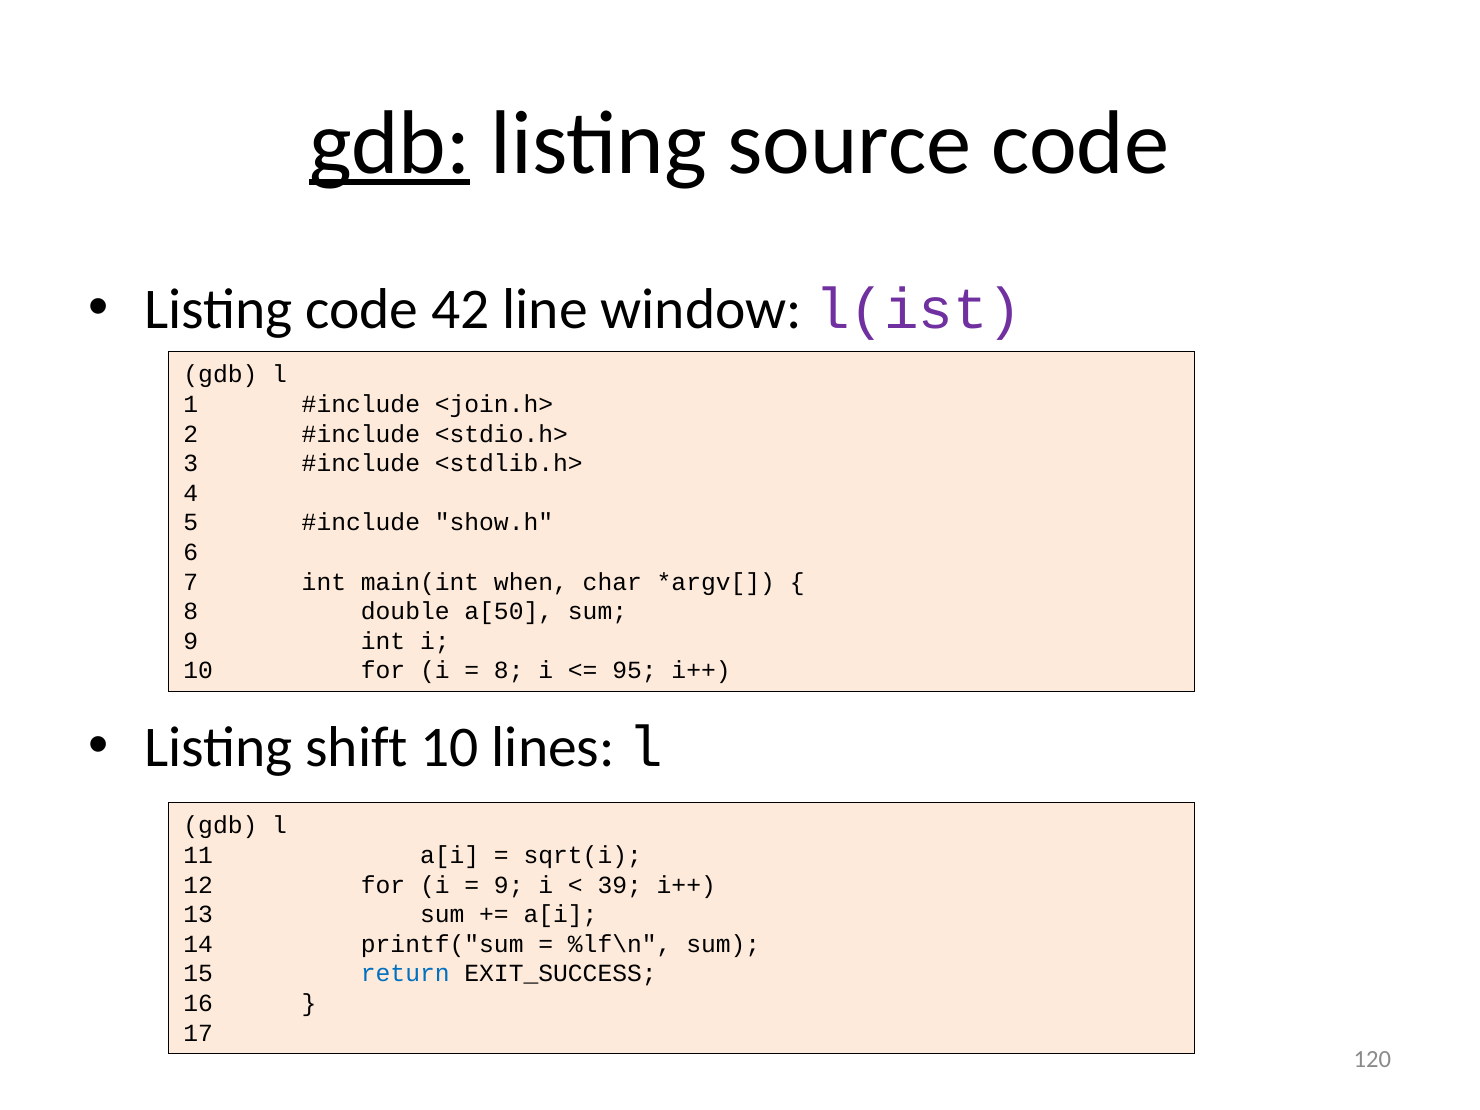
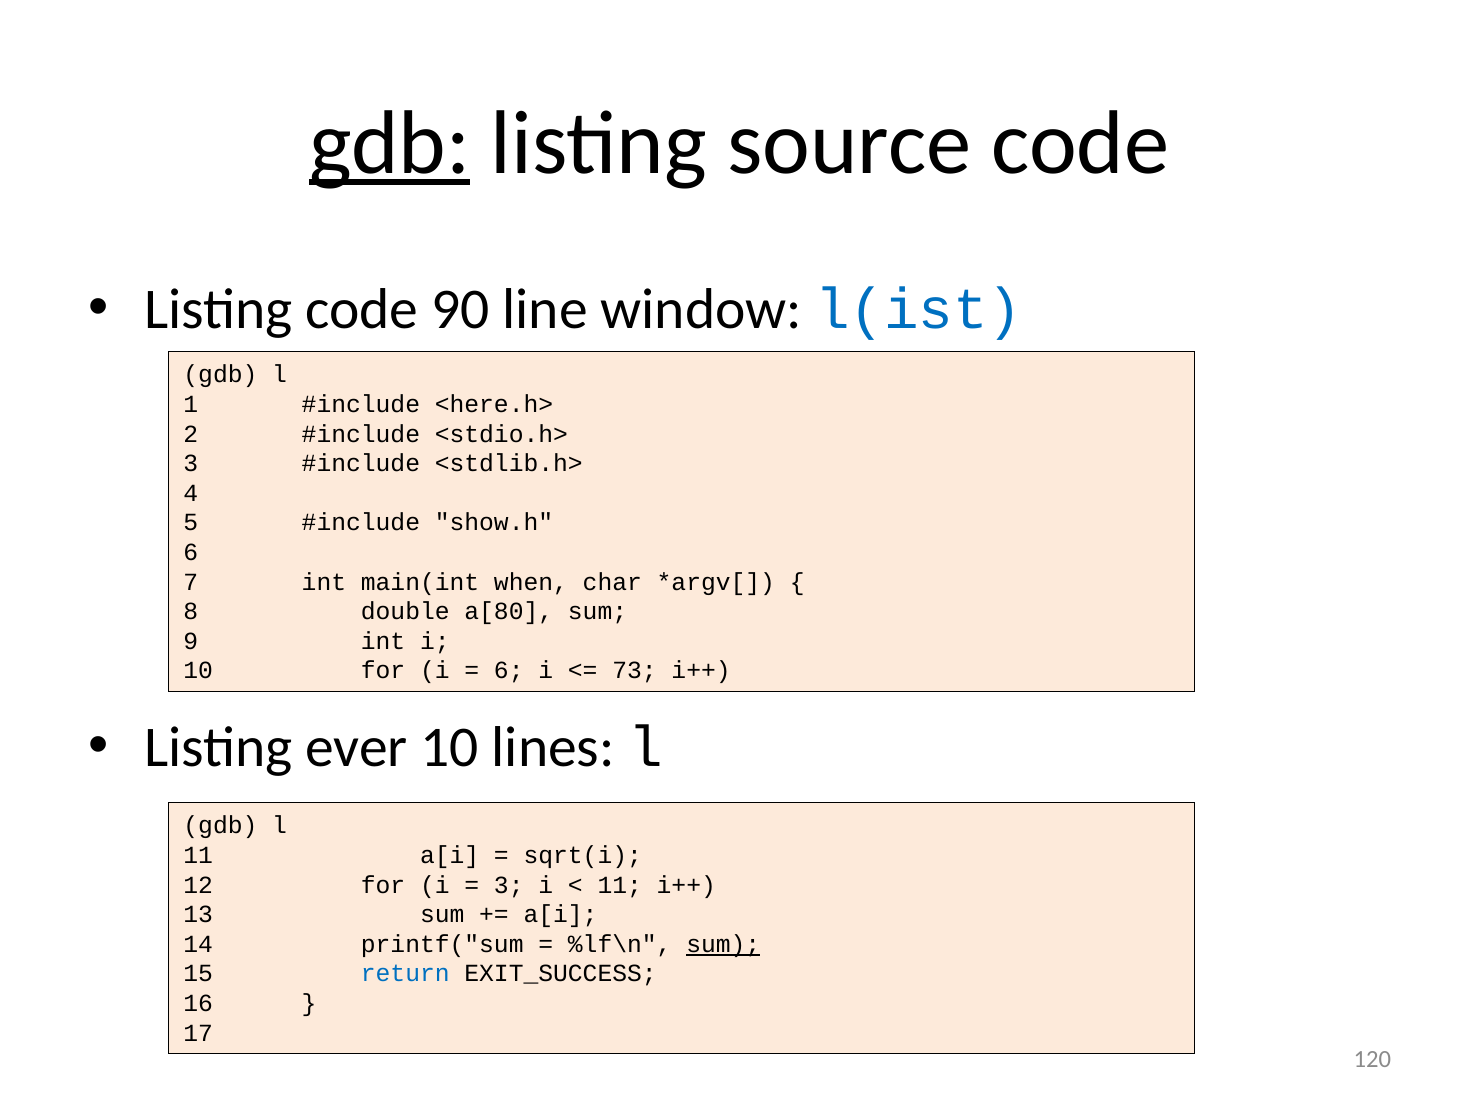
42: 42 -> 90 (461, 310)
l(ist colour: purple -> blue (919, 310)
<join.h>: <join.h> -> <here.h> (494, 404)
a[50: a[50 -> a[80 (509, 612)
8: 8 -> 6 (509, 671)
95: 95 -> 73 (634, 671)
shift: shift -> ever (357, 747)
9: 9 -> 3 (509, 885)
39: 39 -> 11 (620, 885)
sum underline: none -> present (723, 944)
